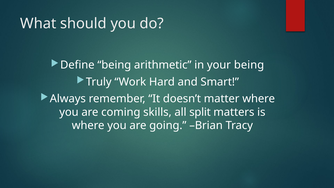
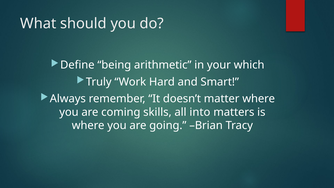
your being: being -> which (249, 65)
split: split -> into (200, 112)
